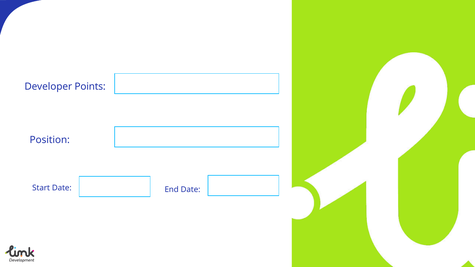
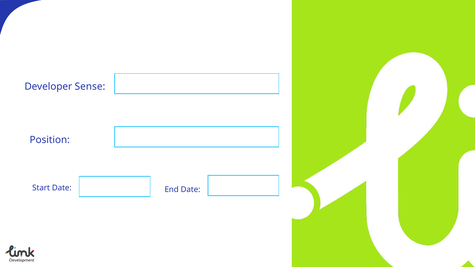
Points: Points -> Sense (90, 87)
